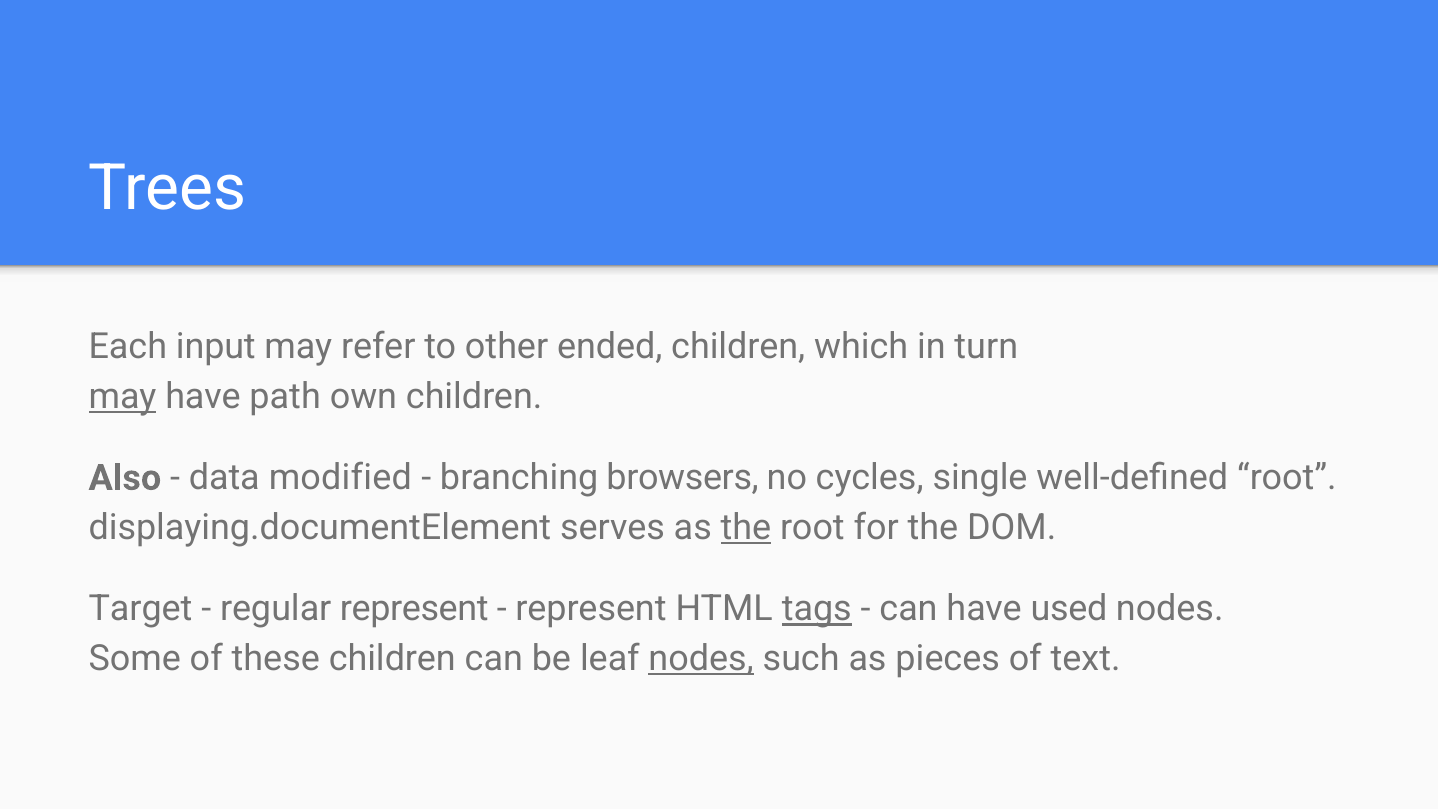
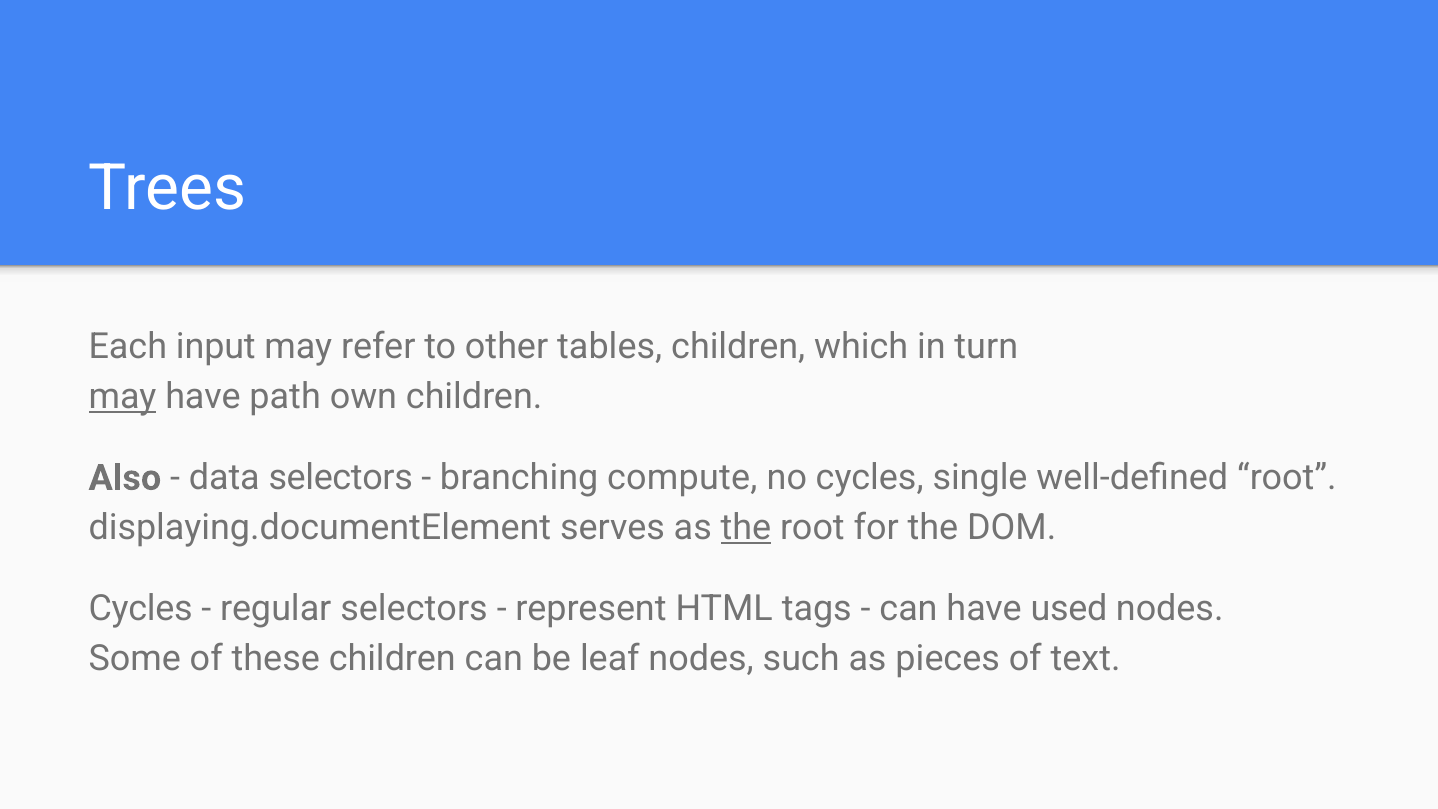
ended: ended -> tables (610, 347)
data modified: modified -> selectors (341, 478)
browsers: browsers -> compute (682, 478)
Target: Target -> Cycles (141, 609)
regular represent: represent -> selectors (414, 609)
tags underline: present -> none (817, 609)
nodes underline: present -> none (701, 659)
